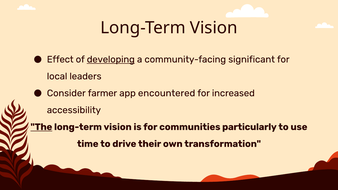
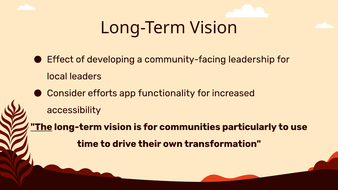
developing underline: present -> none (111, 59)
significant: significant -> leadership (252, 59)
farmer: farmer -> efforts (102, 93)
encountered: encountered -> functionality (167, 93)
